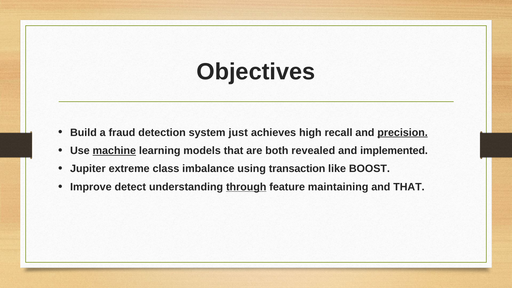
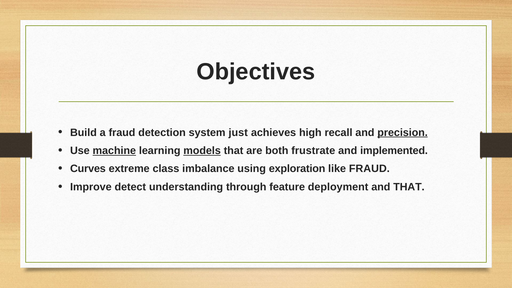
models underline: none -> present (202, 151)
revealed: revealed -> frustrate (313, 151)
Jupiter: Jupiter -> Curves (88, 169)
transaction: transaction -> exploration (297, 169)
like BOOST: BOOST -> FRAUD (369, 169)
through underline: present -> none (246, 187)
maintaining: maintaining -> deployment (338, 187)
